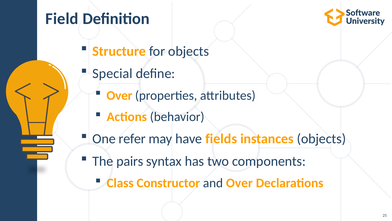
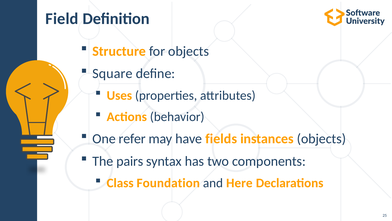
Special: Special -> Square (112, 73)
Over: Over -> Uses (119, 95)
Constructor: Constructor -> Foundation (168, 183)
and Over: Over -> Here (239, 183)
